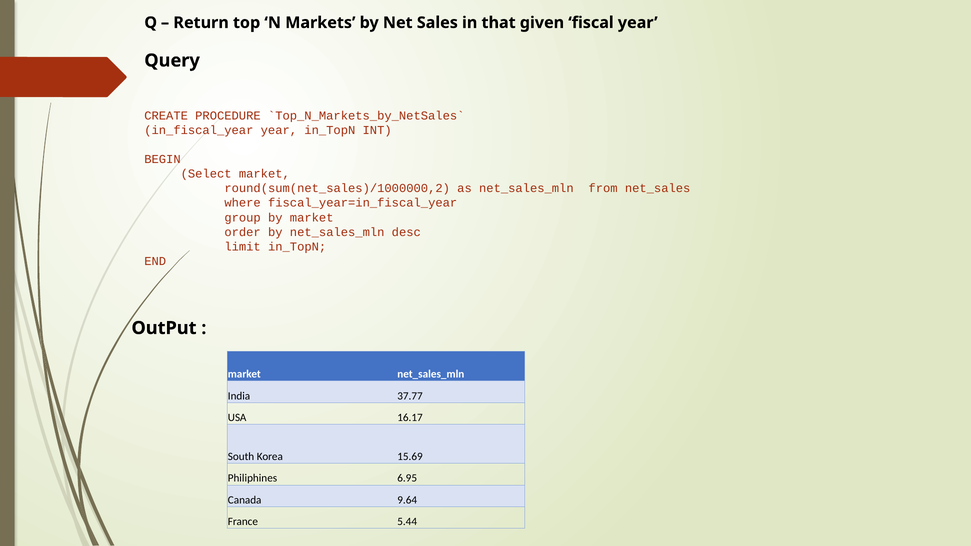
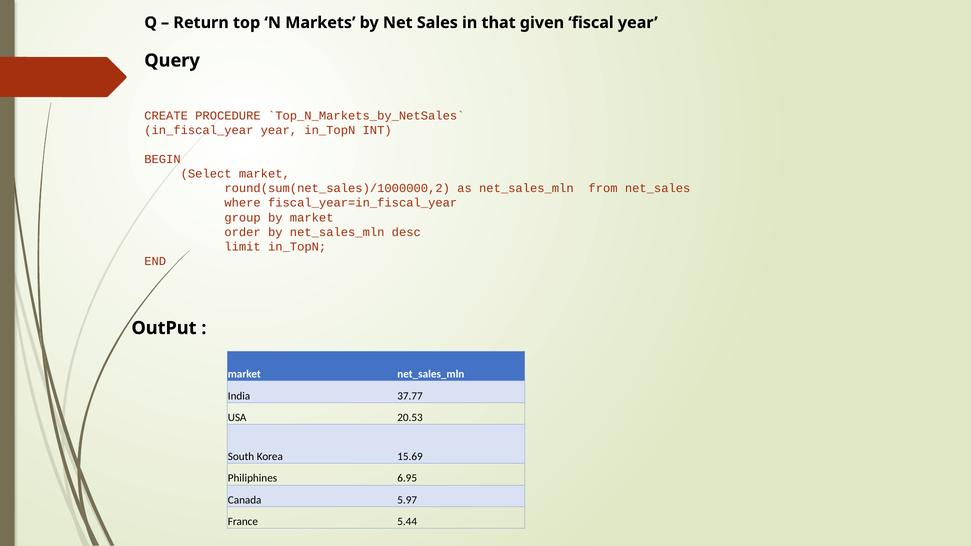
16.17: 16.17 -> 20.53 (410, 418)
9.64: 9.64 -> 5.97 (407, 500)
